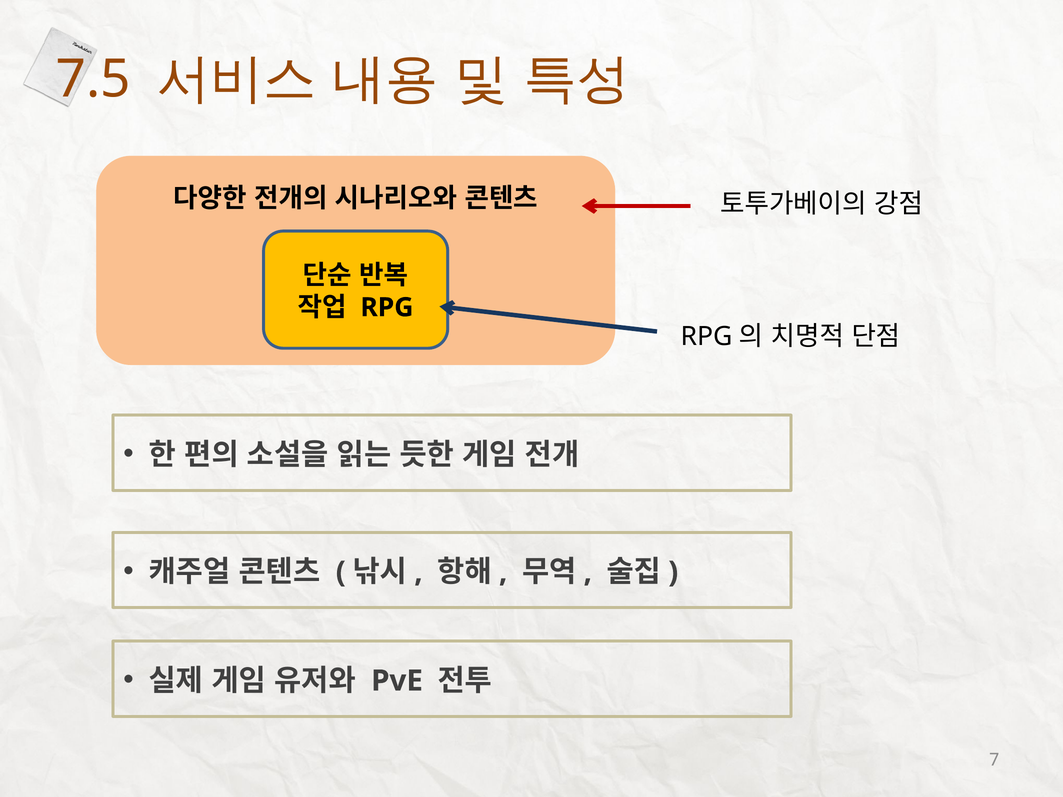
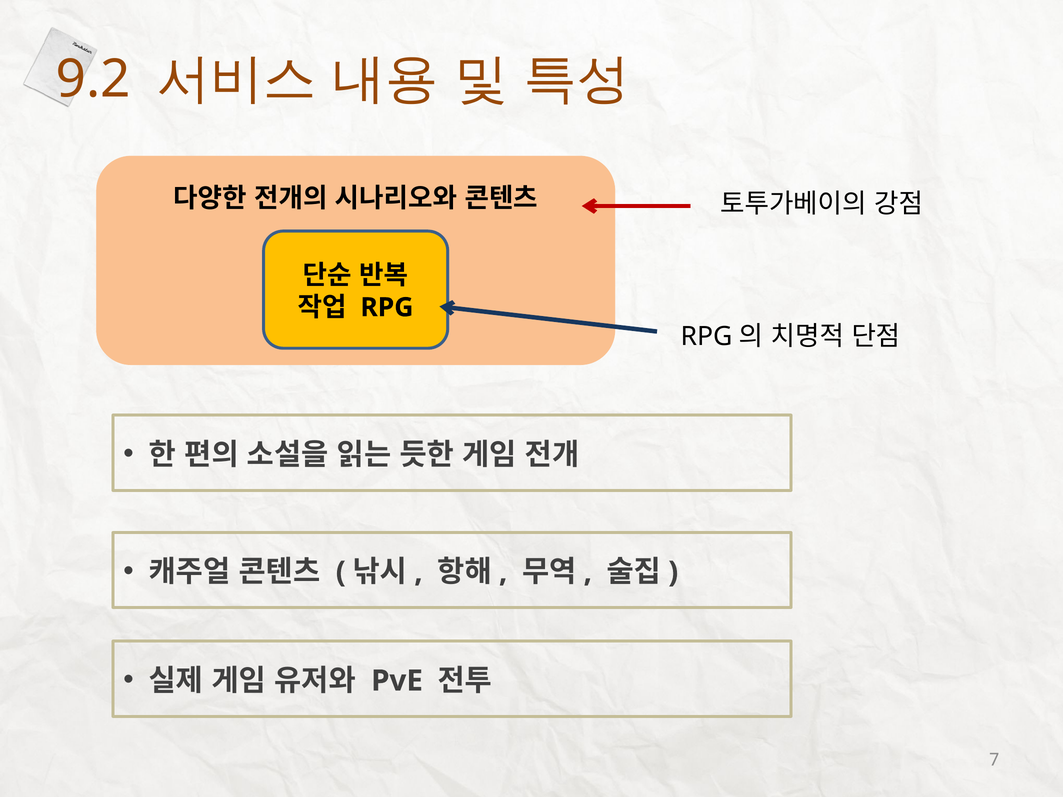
7.5: 7.5 -> 9.2 (93, 79)
